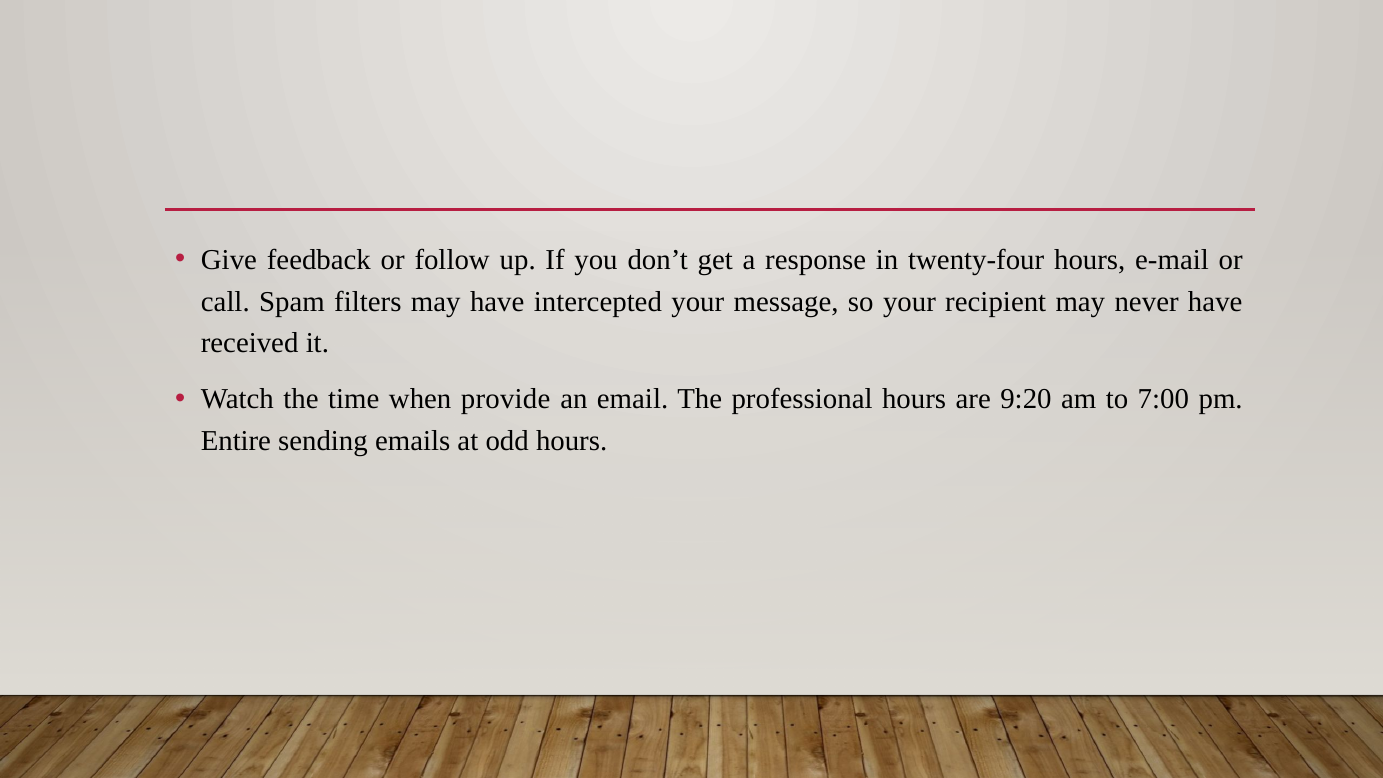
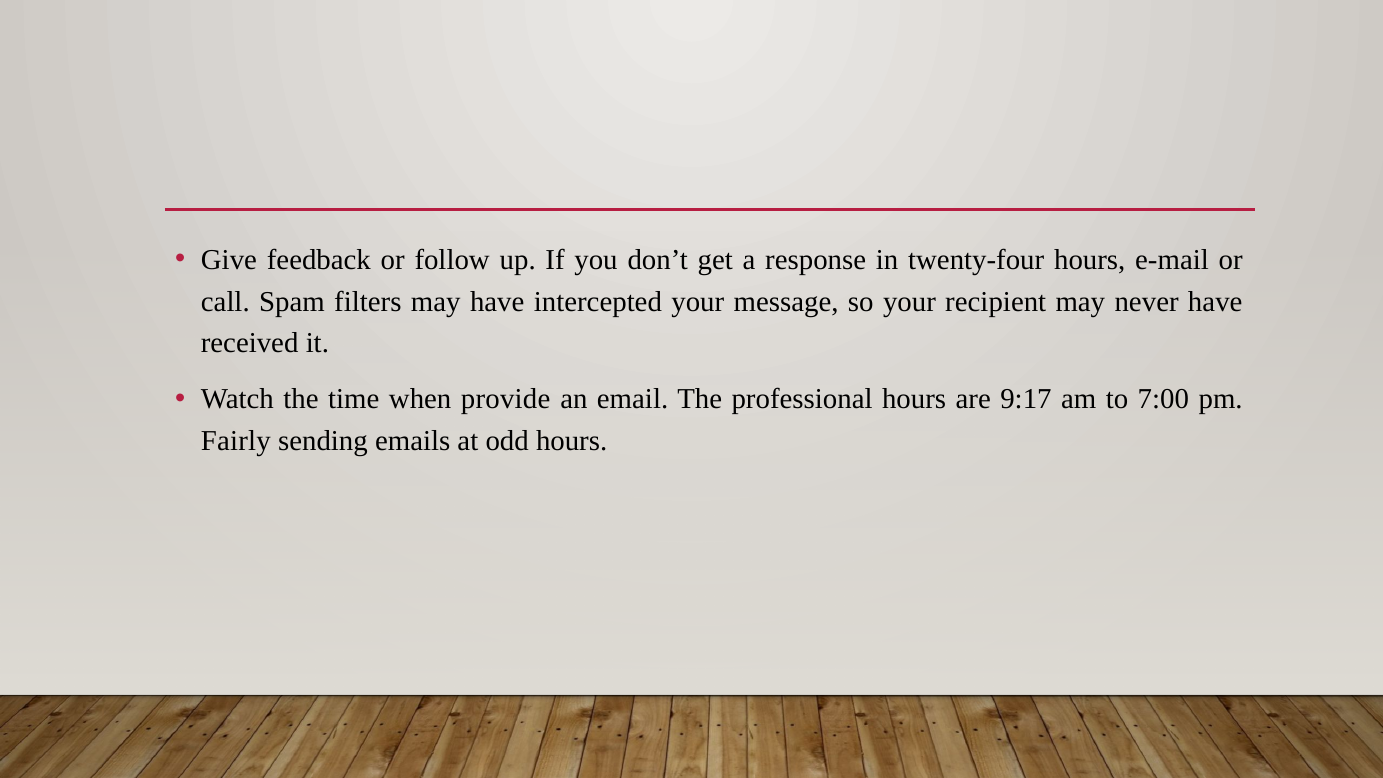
9:20: 9:20 -> 9:17 (1026, 399)
Entire: Entire -> Fairly (236, 441)
